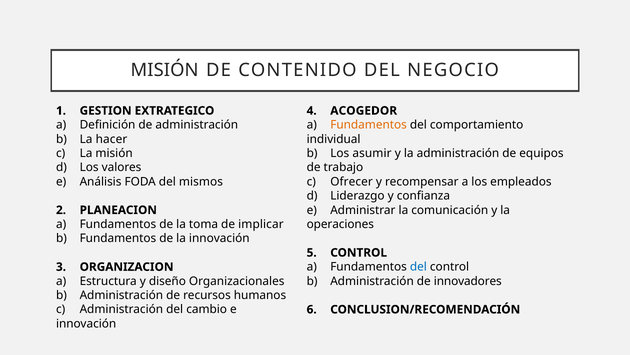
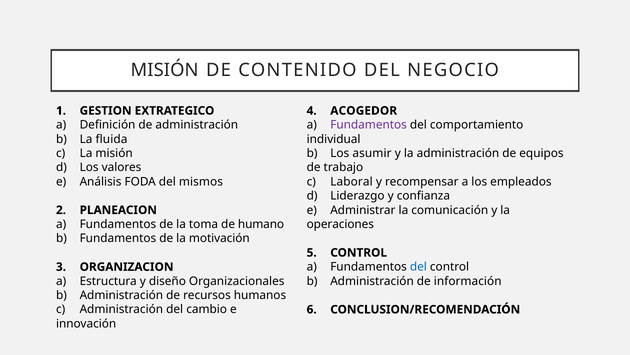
Fundamentos colour: orange -> purple (369, 125)
hacer: hacer -> fluida (111, 139)
Ofrecer: Ofrecer -> Laboral (352, 181)
implicar: implicar -> humano (261, 224)
la innovación: innovación -> motivación (219, 238)
innovadores: innovadores -> información (468, 281)
